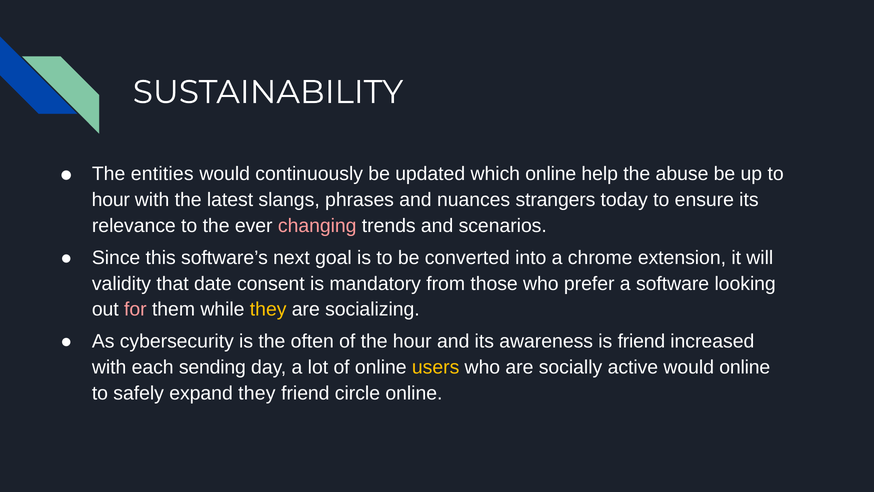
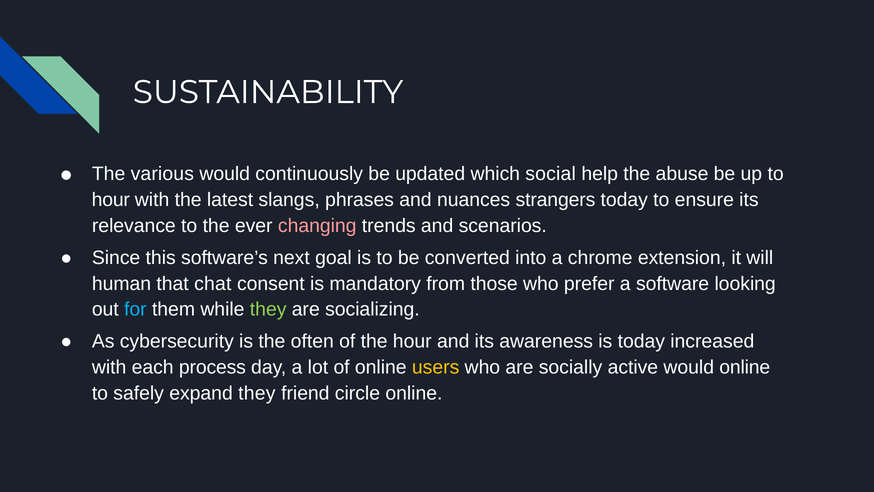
entities: entities -> various (162, 174)
which online: online -> social (551, 174)
validity: validity -> human (122, 283)
date: date -> chat (213, 283)
for colour: pink -> light blue (135, 309)
they colour: yellow -> light green (268, 309)
is friend: friend -> today (641, 341)
sending: sending -> process (212, 367)
